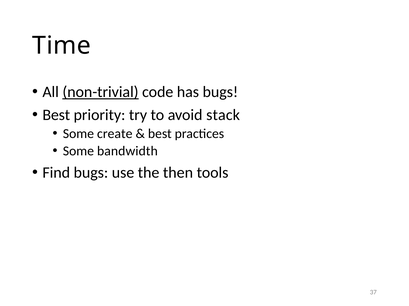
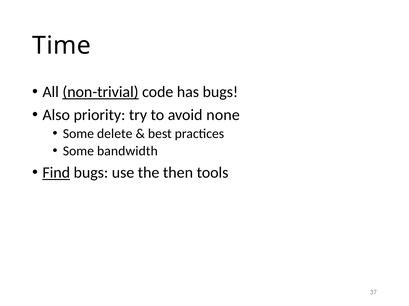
Best: Best -> Also (56, 115)
stack: stack -> none (223, 115)
create: create -> delete (115, 134)
Find underline: none -> present (56, 173)
